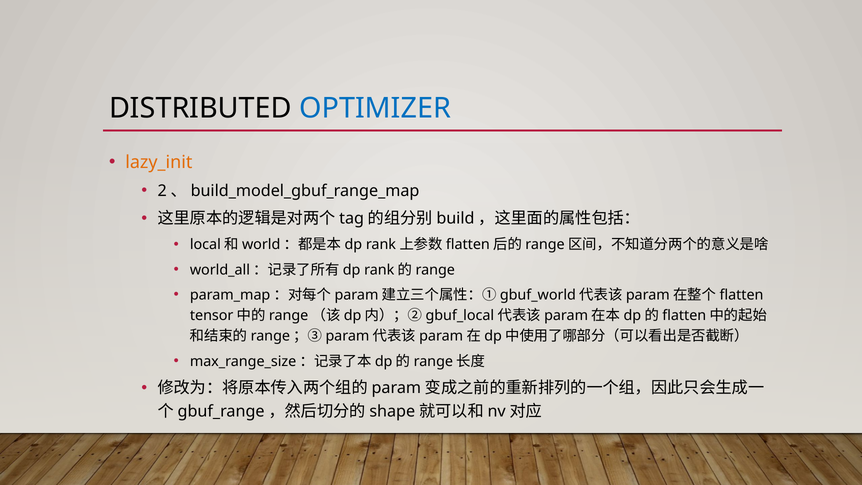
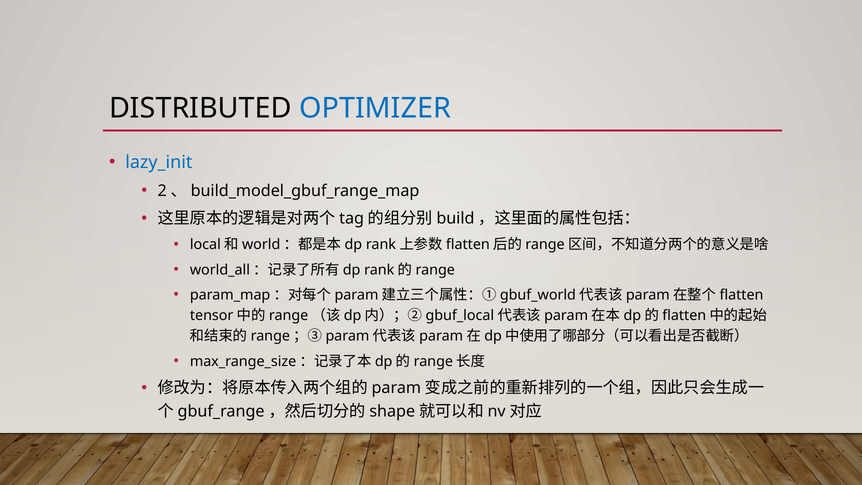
lazy_init colour: orange -> blue (159, 162)
